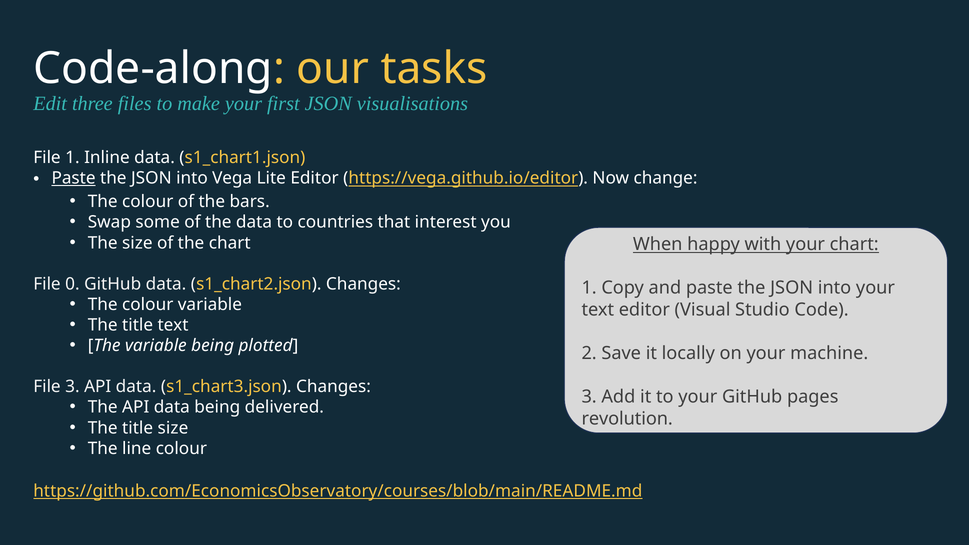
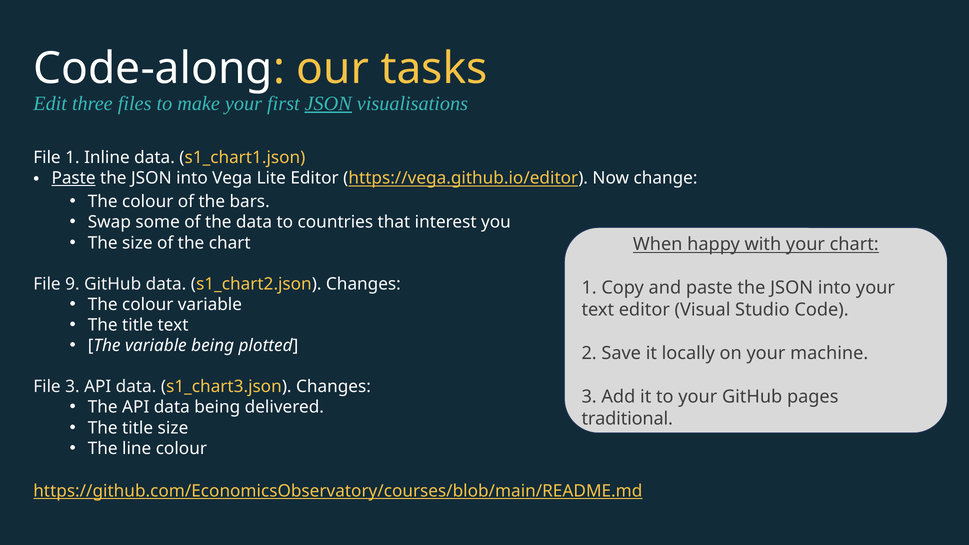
JSON underline: none -> present (328, 104)
0: 0 -> 9 (72, 284)
revolution: revolution -> traditional (627, 419)
